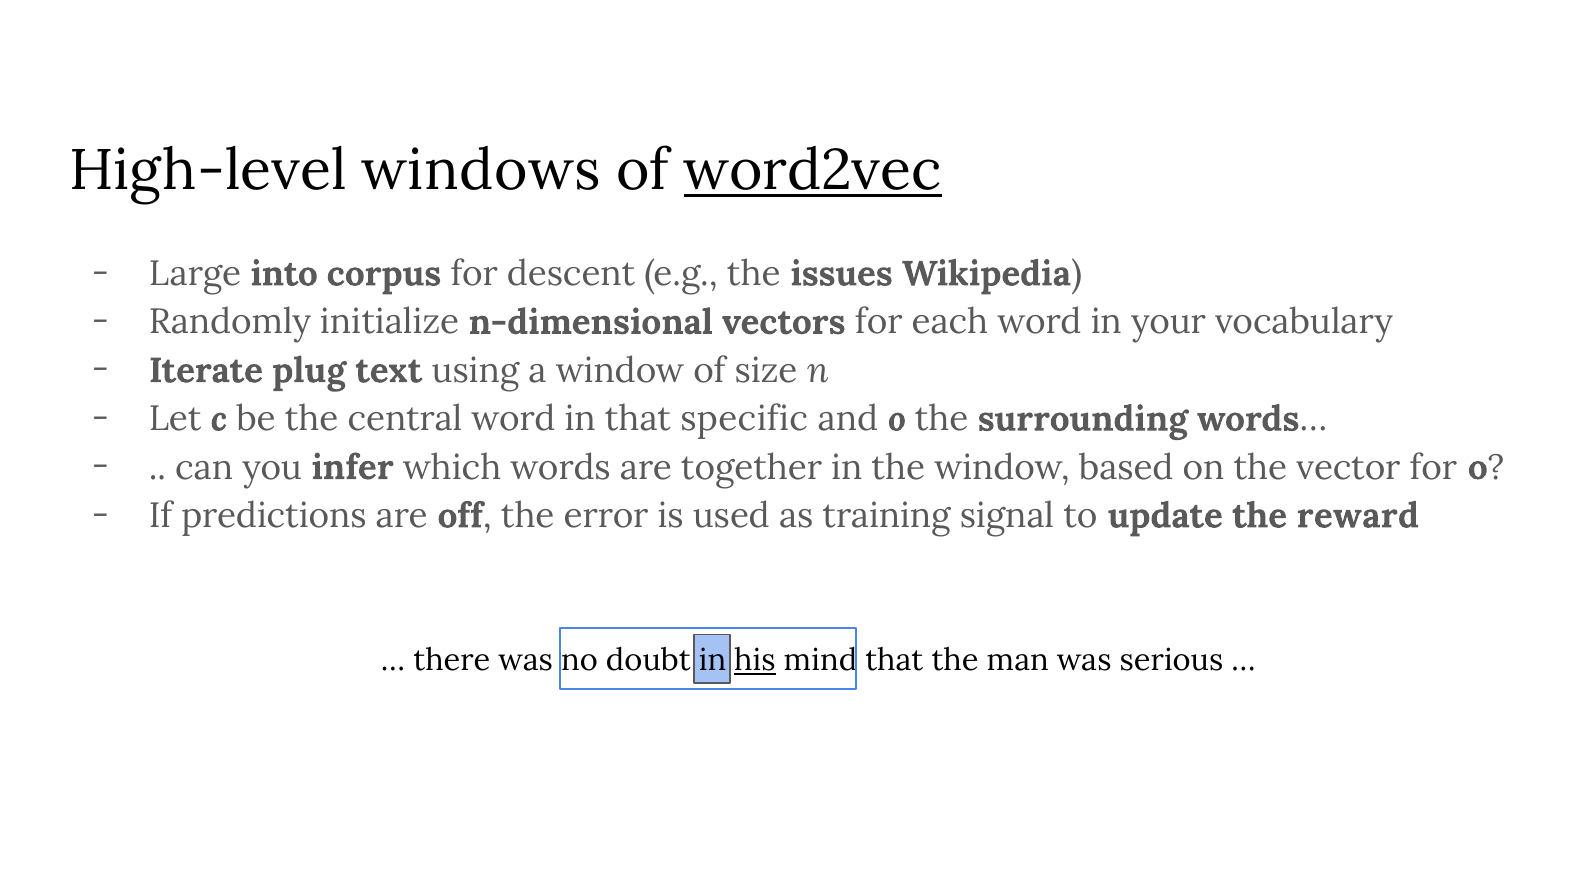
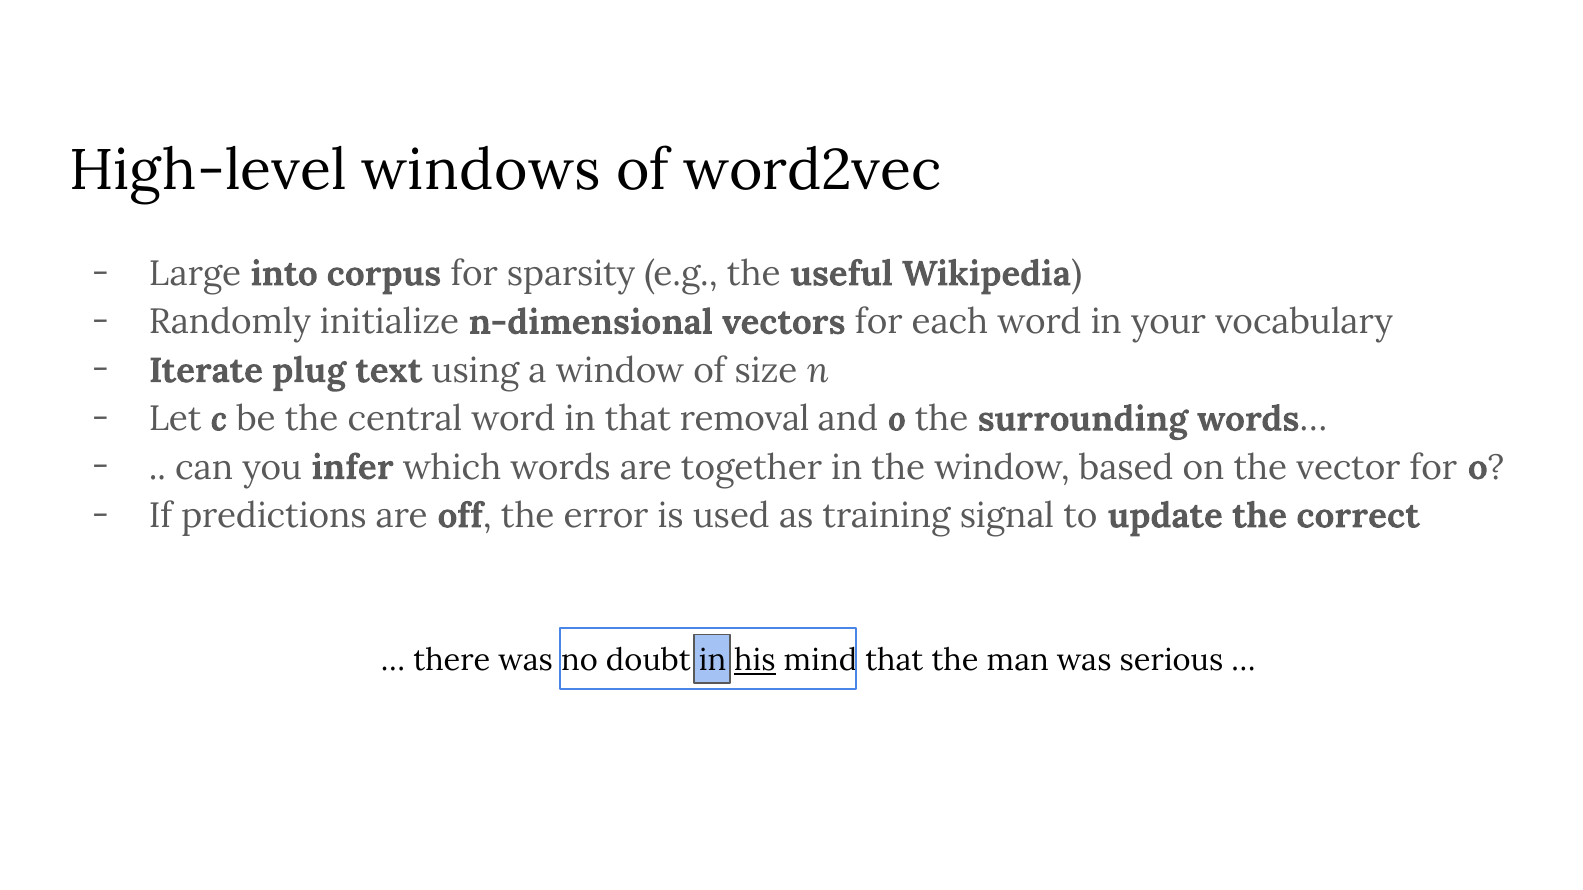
word2vec underline: present -> none (813, 171)
descent: descent -> sparsity (571, 274)
issues: issues -> useful (842, 274)
specific: specific -> removal (745, 419)
reward: reward -> correct (1358, 516)
